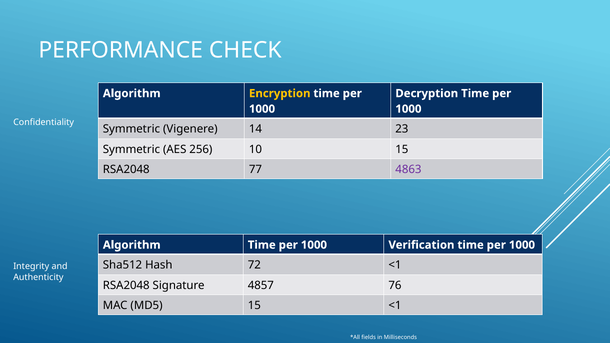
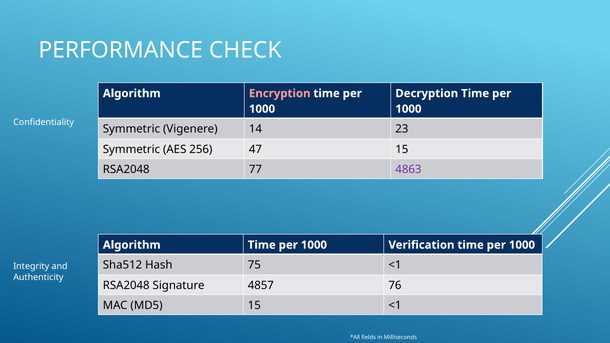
Encryption colour: yellow -> pink (280, 93)
10: 10 -> 47 (255, 149)
72: 72 -> 75 (254, 265)
